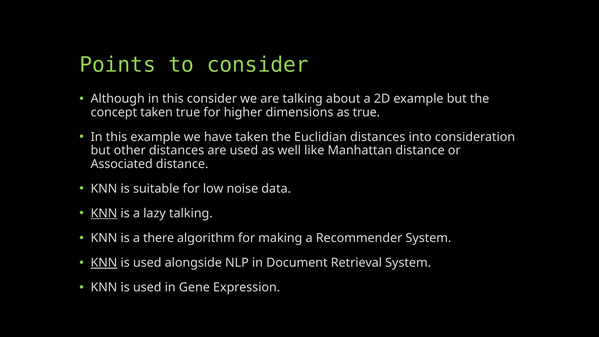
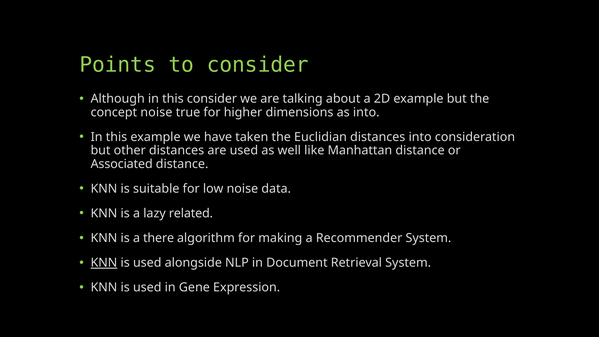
concept taken: taken -> noise (156, 112)
as true: true -> into (366, 112)
KNN underline: present -> none (104, 213)
lazy talking: talking -> related (191, 213)
